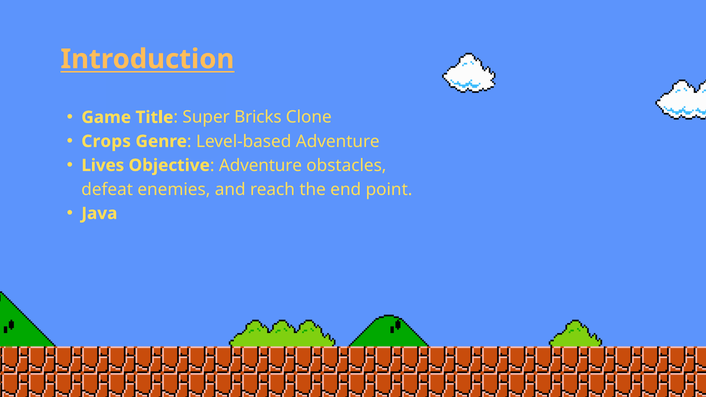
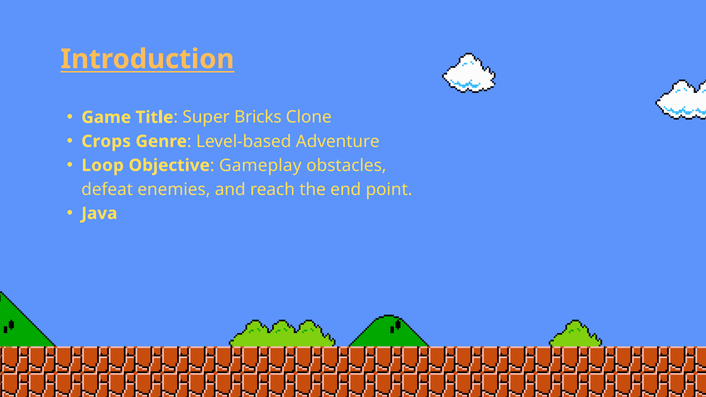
Lives: Lives -> Loop (103, 165)
Adventure: Adventure -> Gameplay (260, 165)
